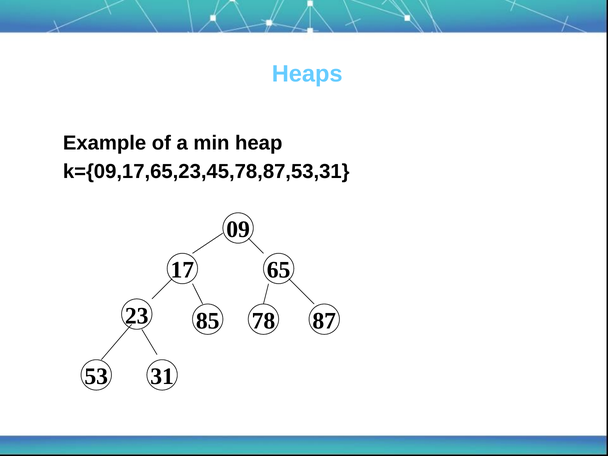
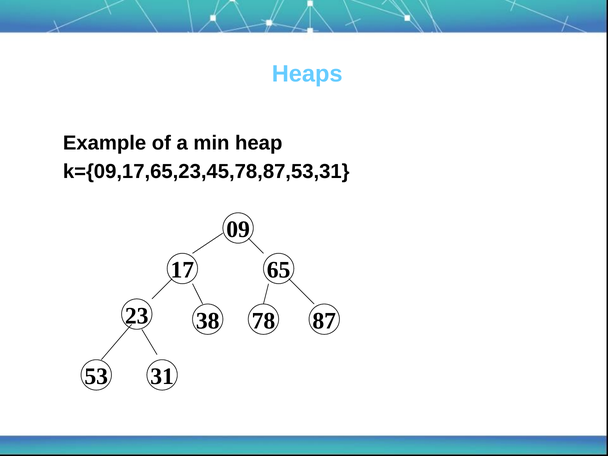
85: 85 -> 38 (208, 321)
